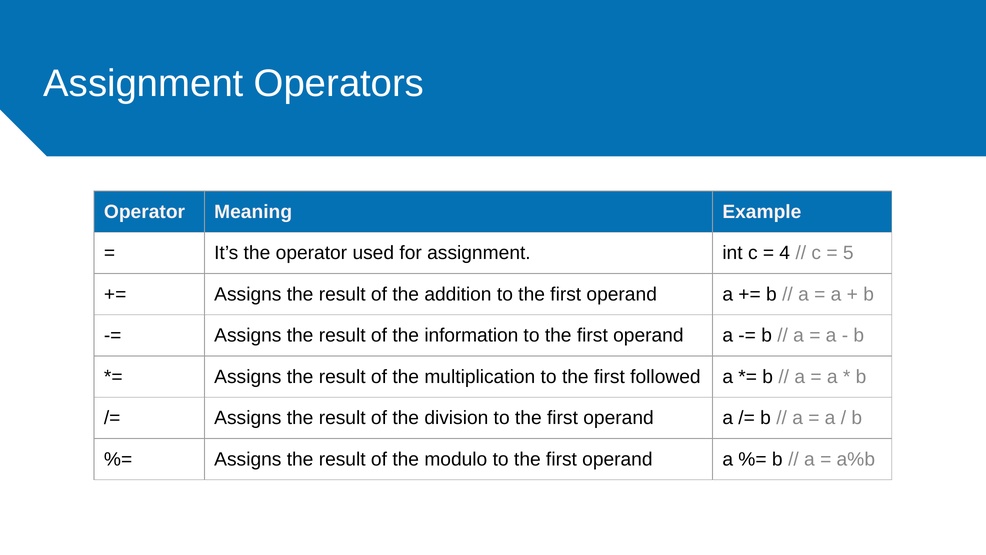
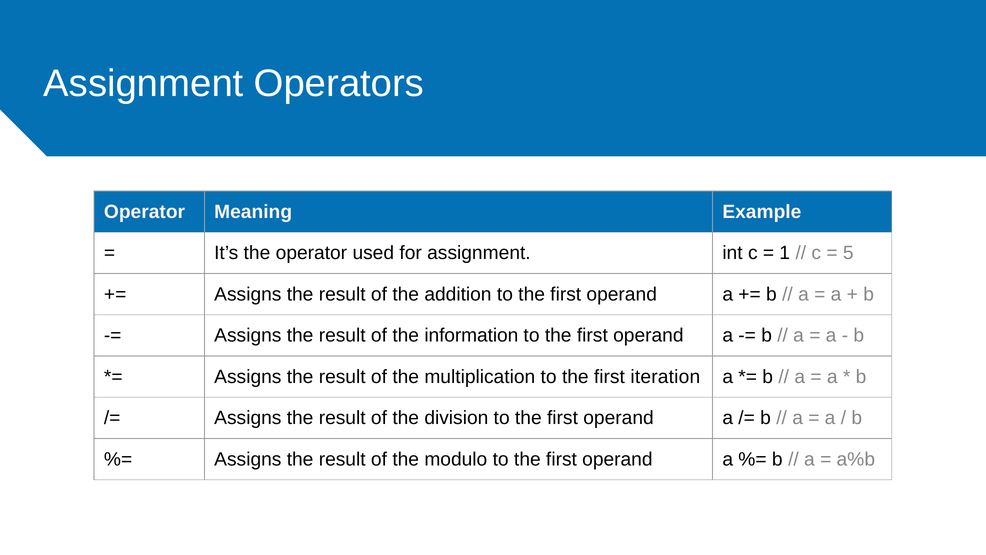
4: 4 -> 1 (785, 253)
followed: followed -> iteration (665, 377)
